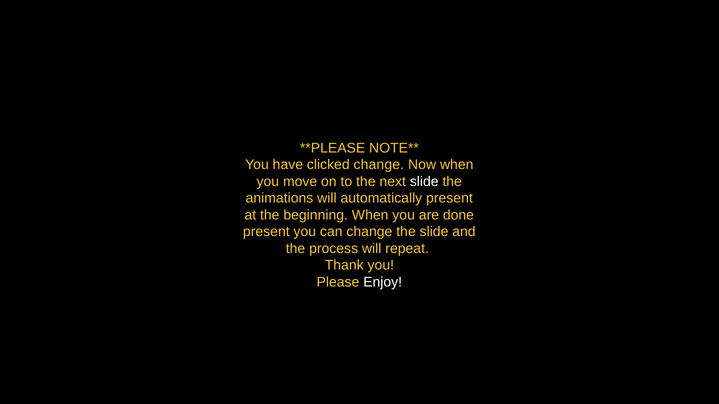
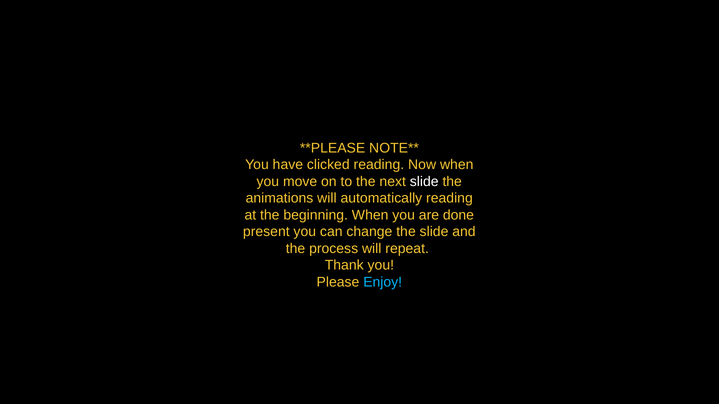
clicked change: change -> reading (379, 165)
automatically present: present -> reading (449, 198)
Enjoy colour: white -> light blue (383, 282)
